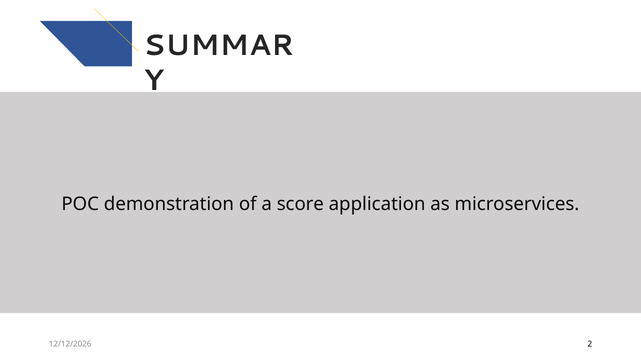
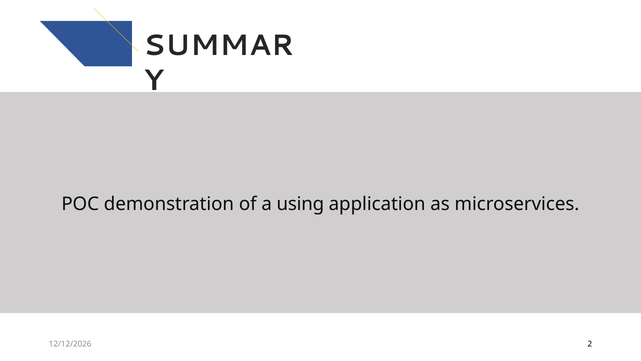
score: score -> using (300, 204)
